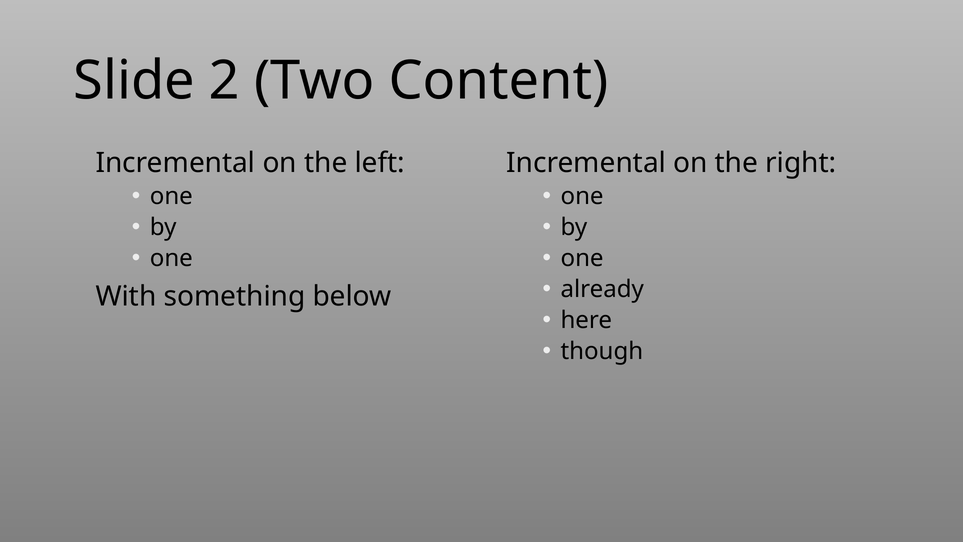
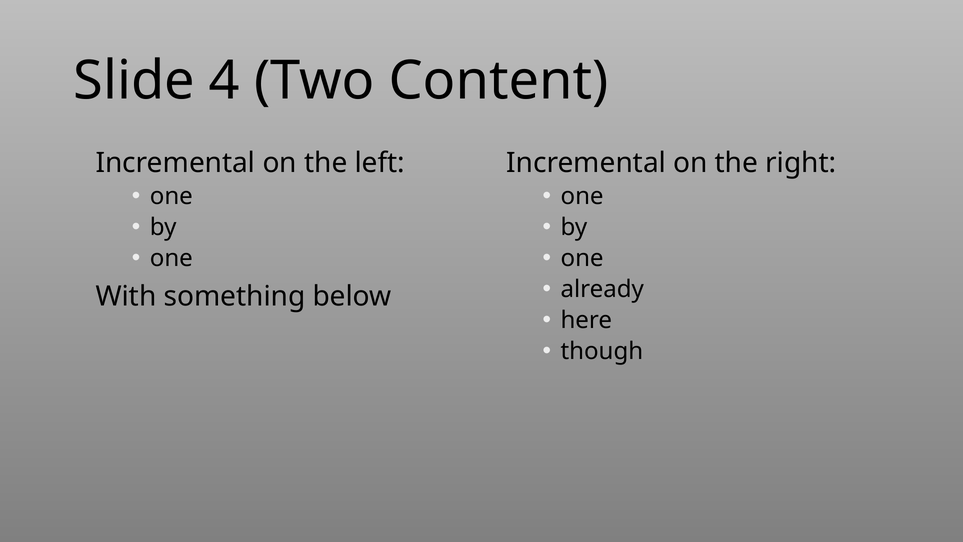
2: 2 -> 4 (224, 81)
